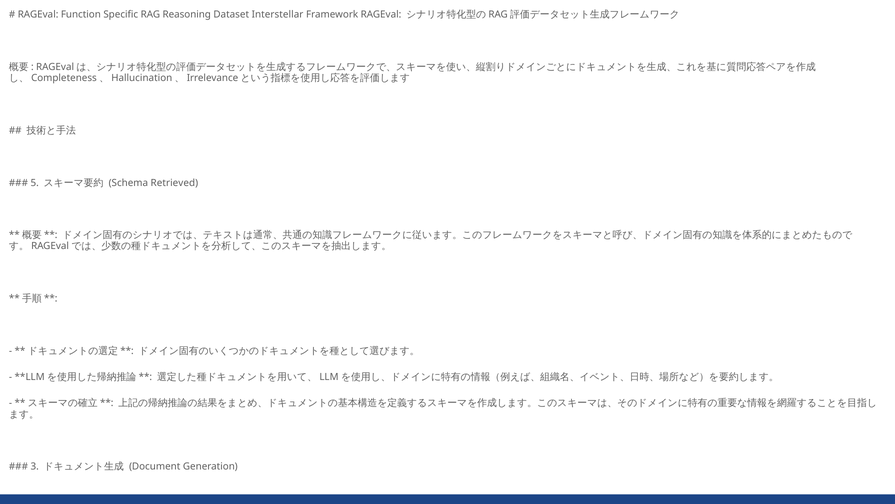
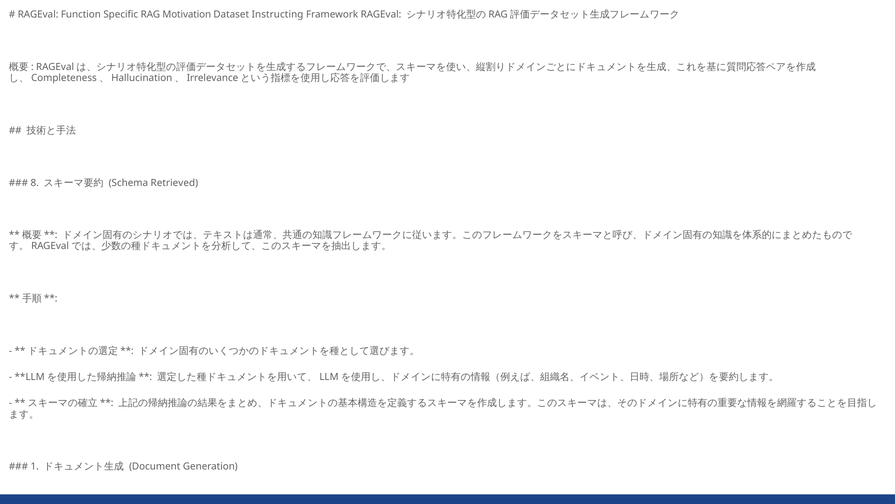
Reasoning: Reasoning -> Motivation (187, 15)
Interstellar: Interstellar -> Instructing (278, 15)
5: 5 -> 8 (35, 183)
3: 3 -> 1 (35, 466)
